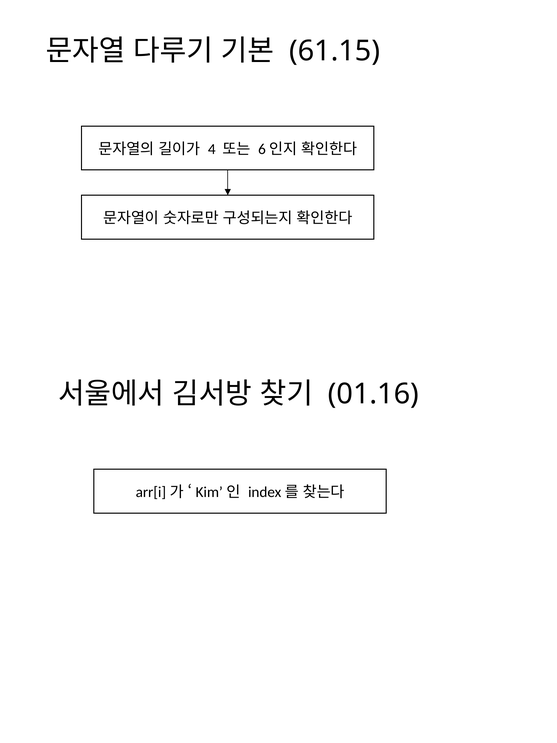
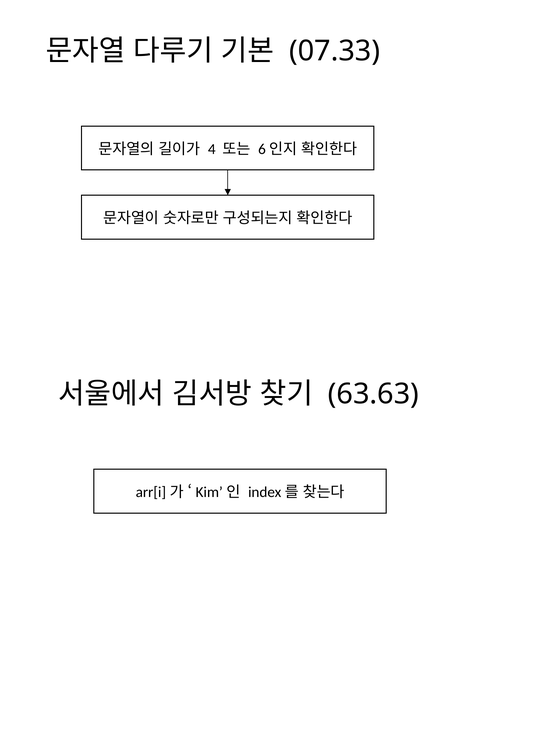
61.15: 61.15 -> 07.33 (335, 51)
01.16: 01.16 -> 63.63 (373, 394)
